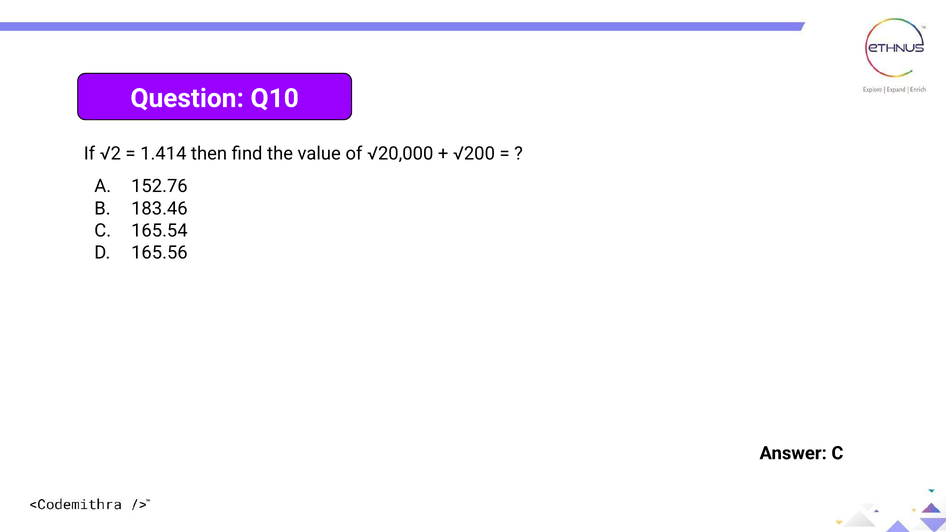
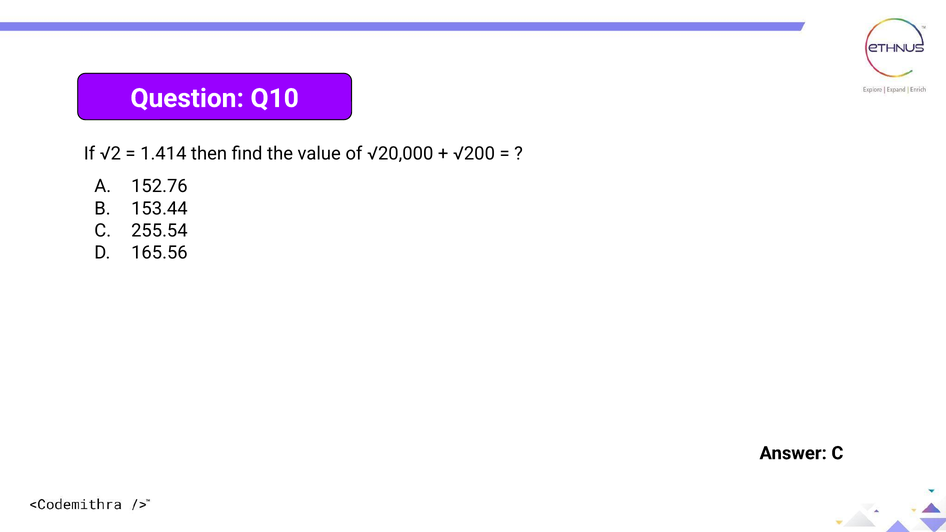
183.46: 183.46 -> 153.44 (159, 208)
165.54: 165.54 -> 255.54 (159, 231)
